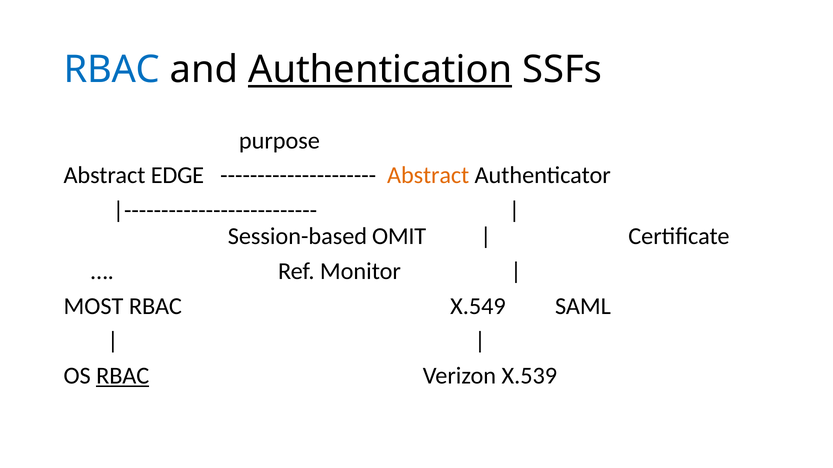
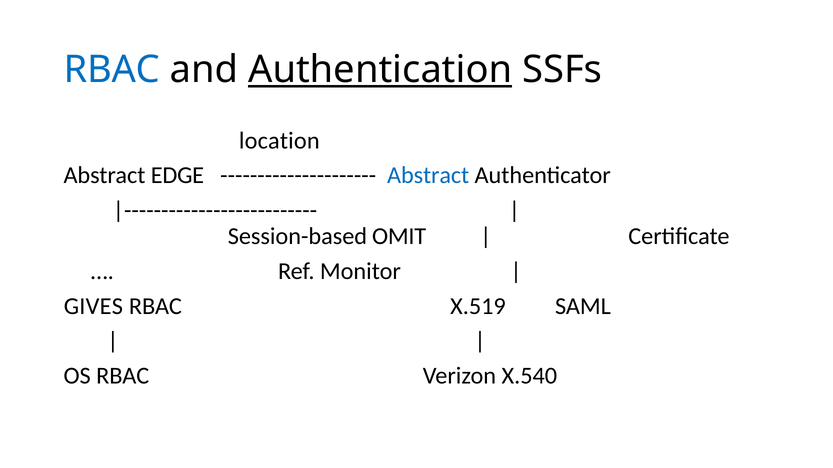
purpose: purpose -> location (279, 141)
Abstract colour: orange -> blue (428, 176)
MOST: MOST -> GIVES (93, 306)
X.549: X.549 -> X.519 (478, 306)
RBAC underline: present -> none (123, 376)
X.539: X.539 -> X.540 (529, 376)
